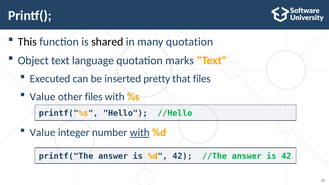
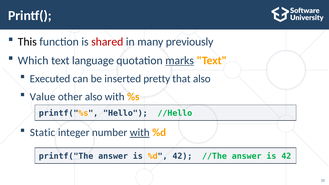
shared colour: black -> red (107, 42)
many quotation: quotation -> previously (190, 42)
Object: Object -> Which (33, 61)
marks underline: none -> present (180, 61)
that files: files -> also (202, 79)
other files: files -> also (94, 97)
Value: Value -> Static (43, 133)
